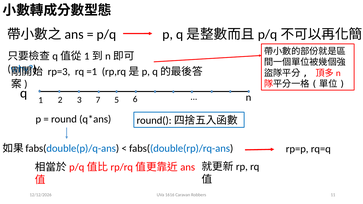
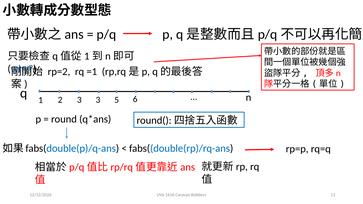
rp=3: rp=3 -> rp=2 (59, 72)
1 7: 7 -> 3 (98, 100)
